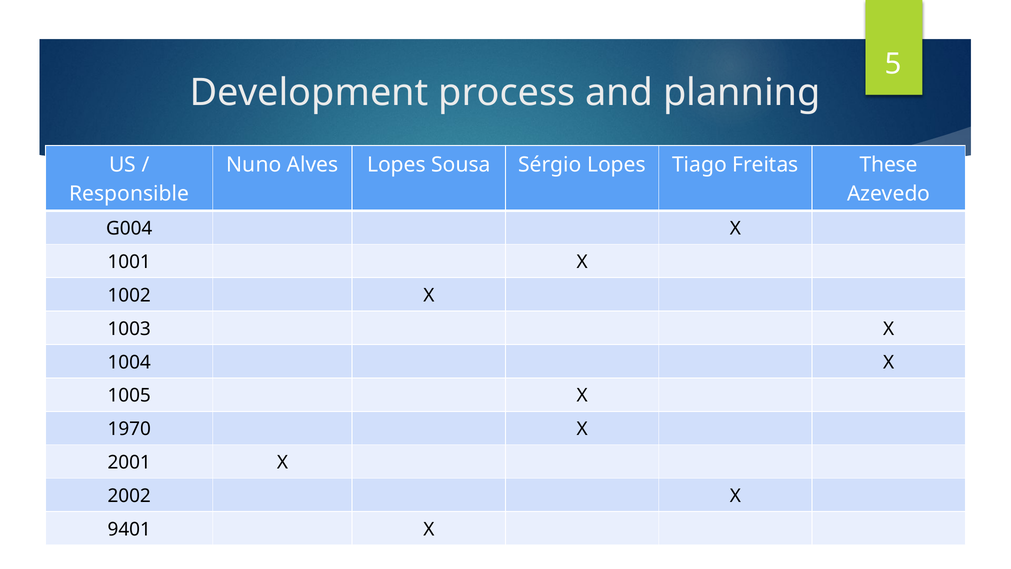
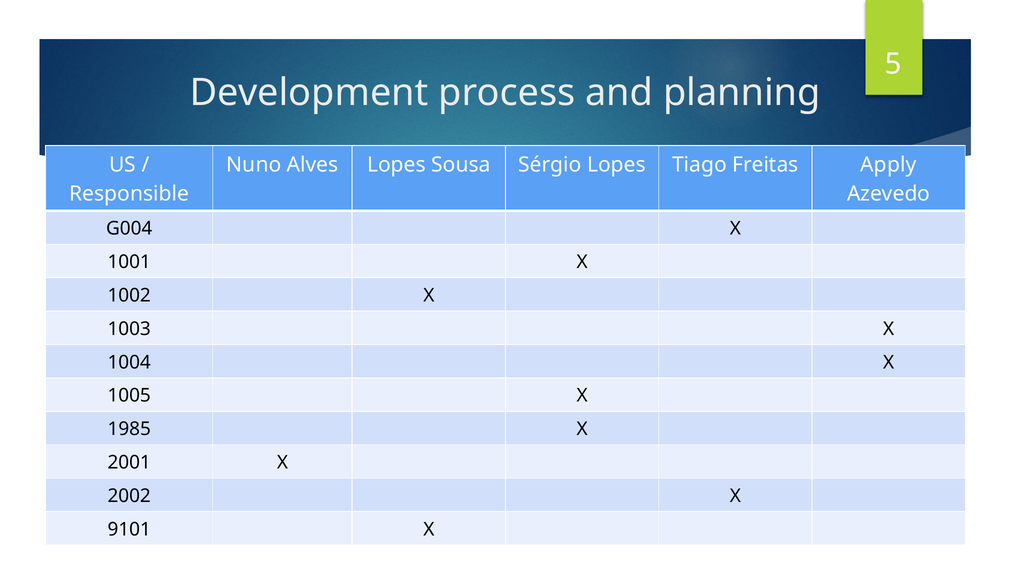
These: These -> Apply (888, 165)
1970: 1970 -> 1985 (129, 429)
9401: 9401 -> 9101 (129, 529)
